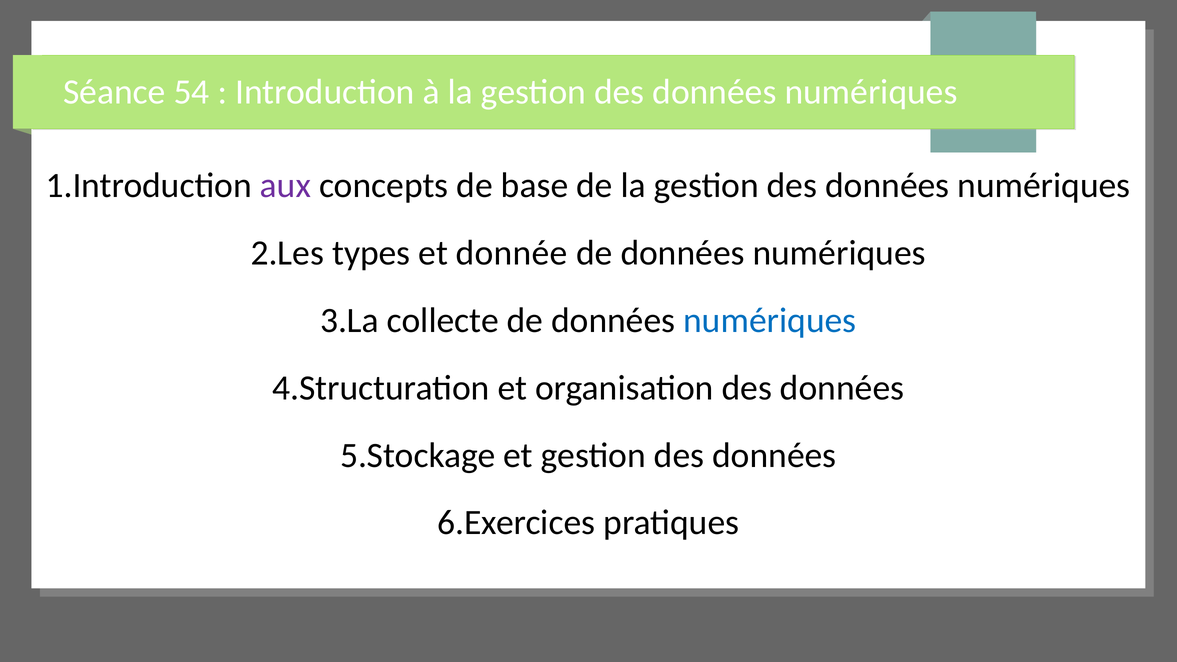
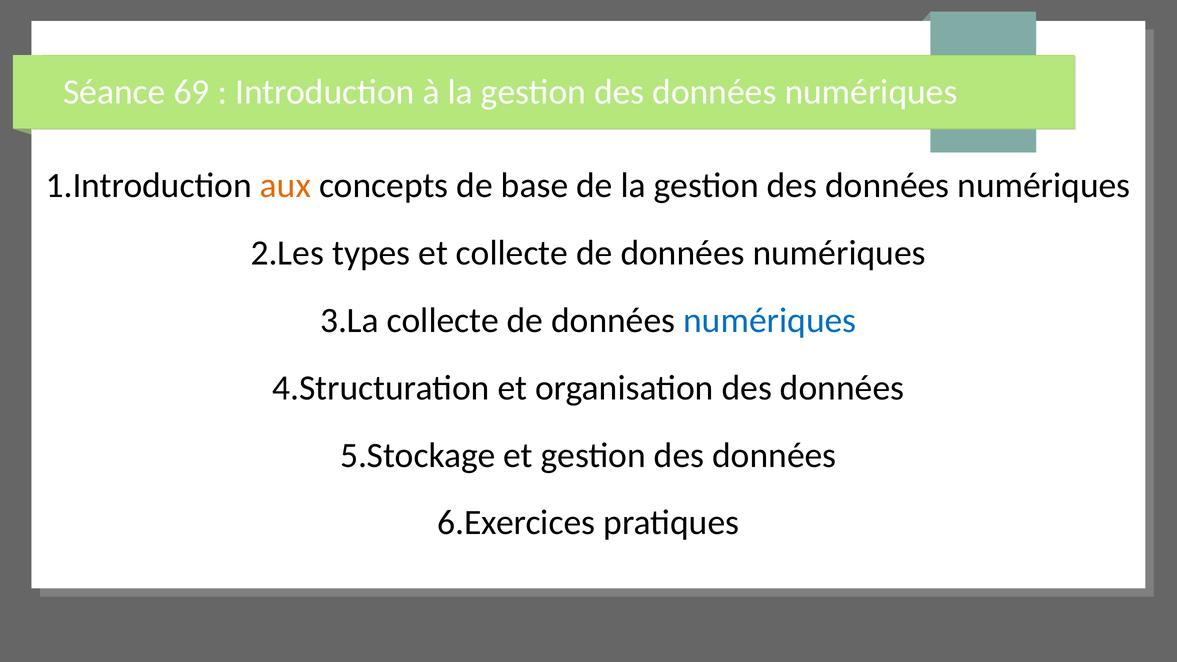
54: 54 -> 69 (192, 92)
aux colour: purple -> orange (286, 186)
et donnée: donnée -> collecte (512, 253)
